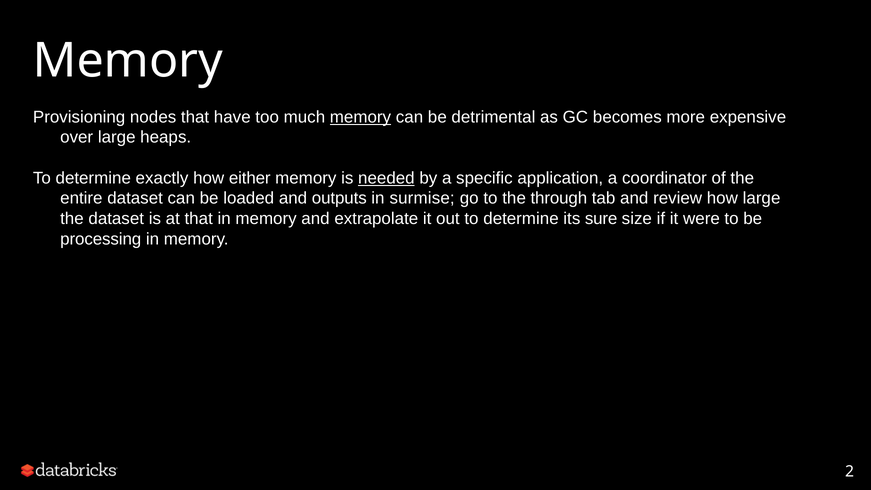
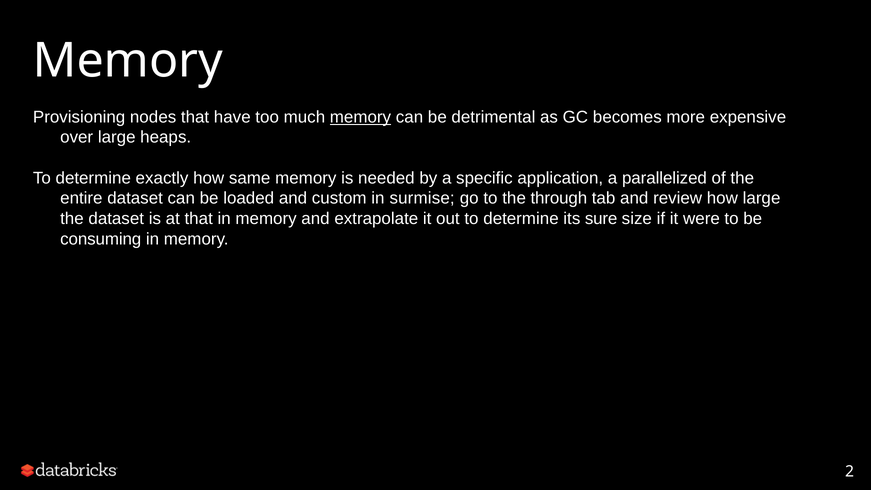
either: either -> same (250, 178)
needed underline: present -> none (386, 178)
coordinator: coordinator -> parallelized (664, 178)
outputs: outputs -> custom (339, 198)
processing: processing -> consuming (101, 239)
